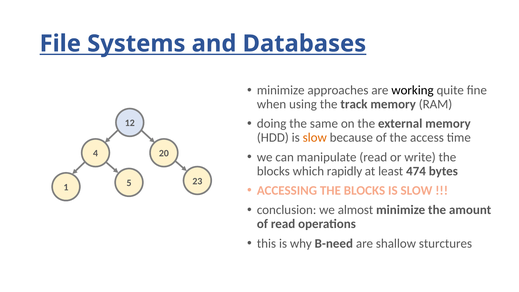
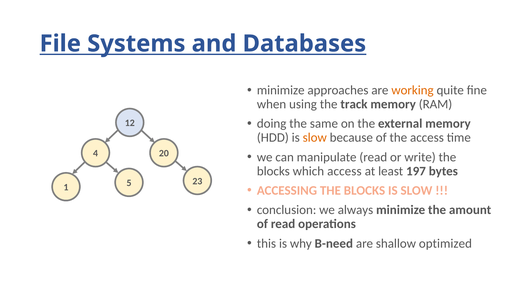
working colour: black -> orange (412, 90)
which rapidly: rapidly -> access (344, 171)
474: 474 -> 197 (416, 171)
almost: almost -> always (355, 210)
sturctures: sturctures -> optimized (445, 243)
